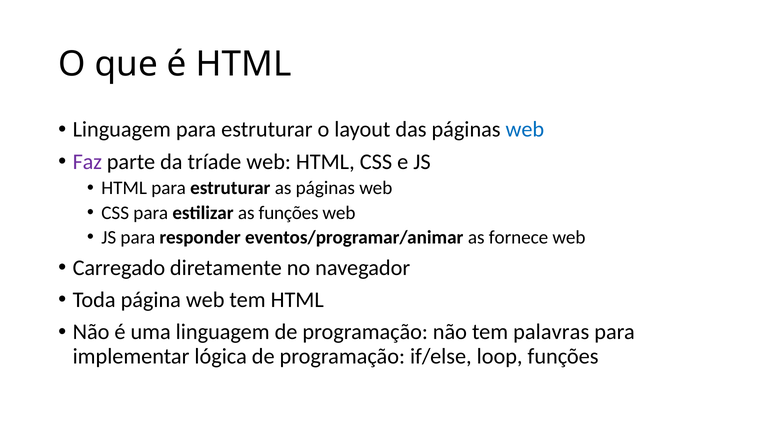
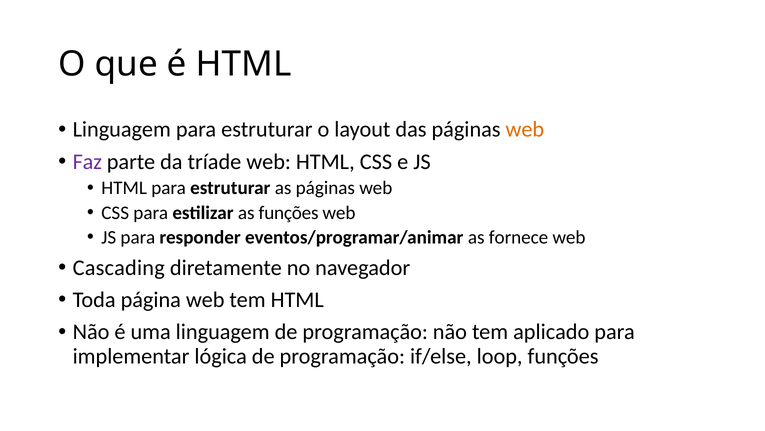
web colour: blue -> orange (525, 129)
Carregado: Carregado -> Cascading (119, 267)
palavras: palavras -> aplicado (551, 332)
